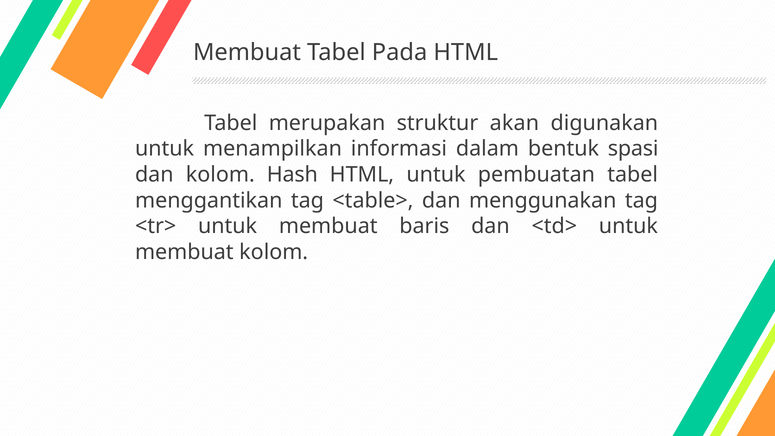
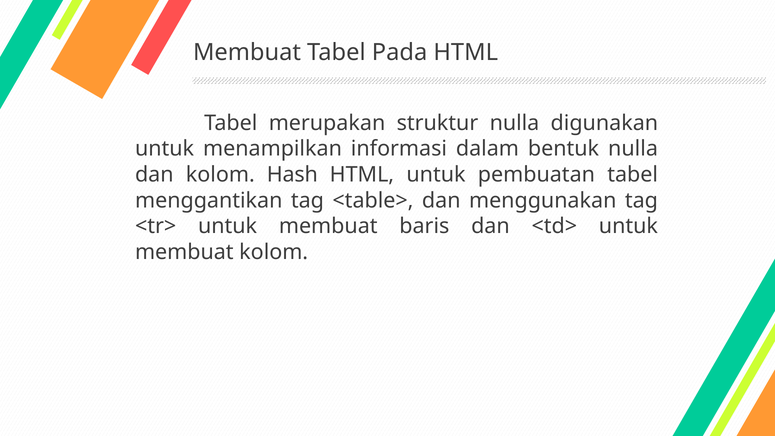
struktur akan: akan -> nulla (514, 123)
bentuk spasi: spasi -> nulla (633, 149)
